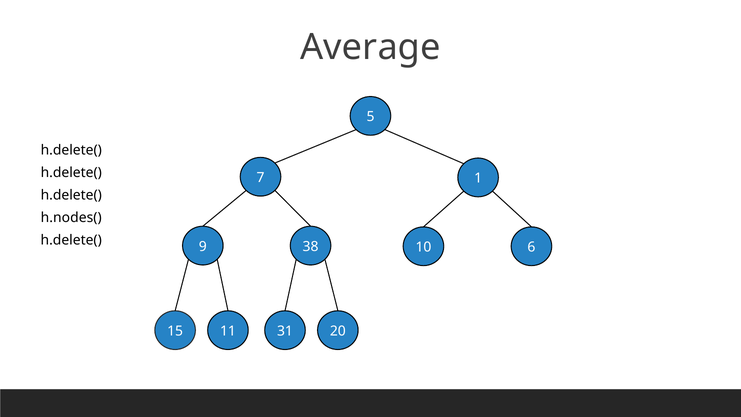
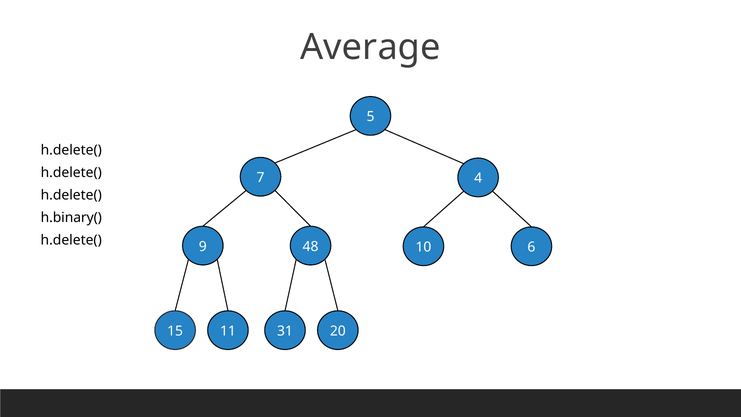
1: 1 -> 4 (478, 178)
h.nodes(: h.nodes( -> h.binary( (71, 218)
38: 38 -> 48 (311, 246)
